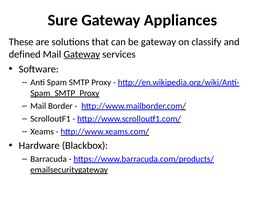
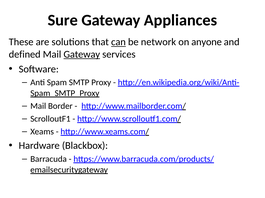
can underline: none -> present (118, 42)
be gateway: gateway -> network (158, 42)
classify: classify -> anyone (207, 42)
